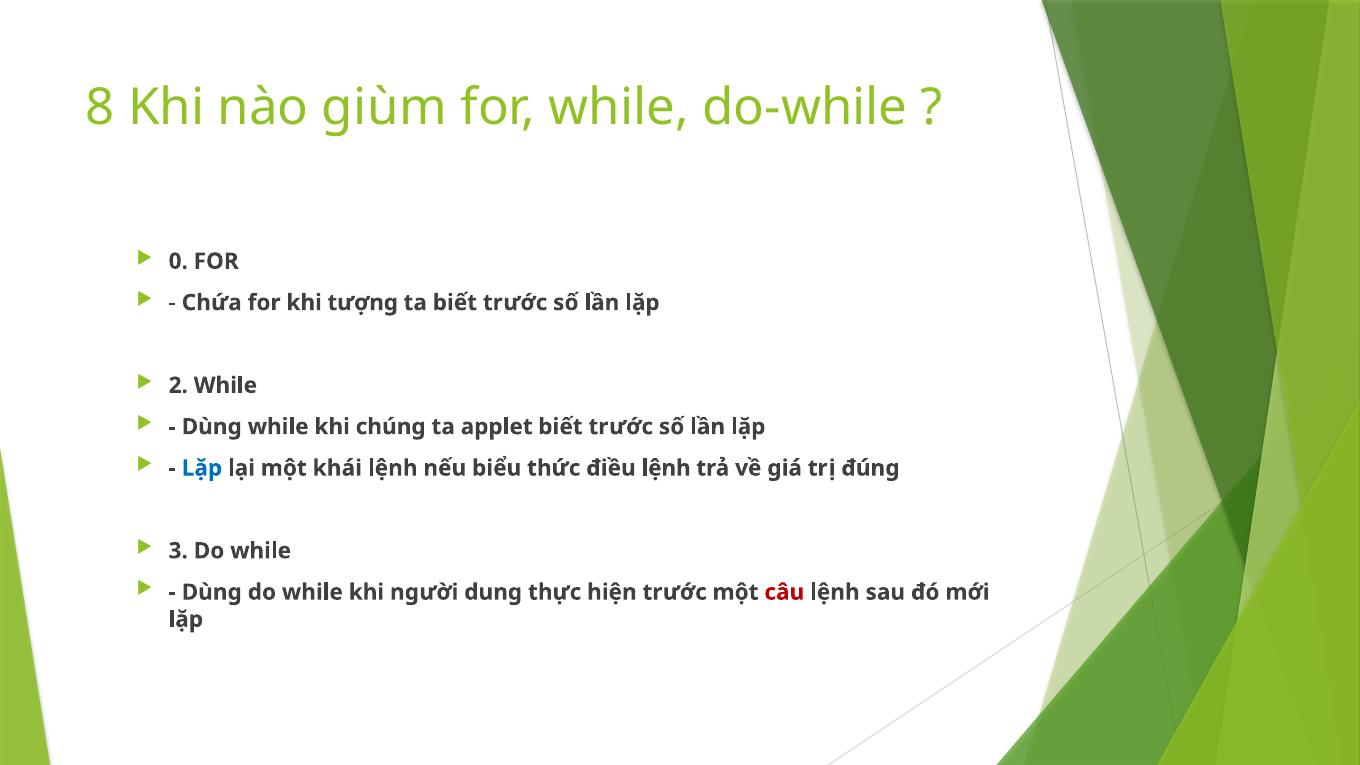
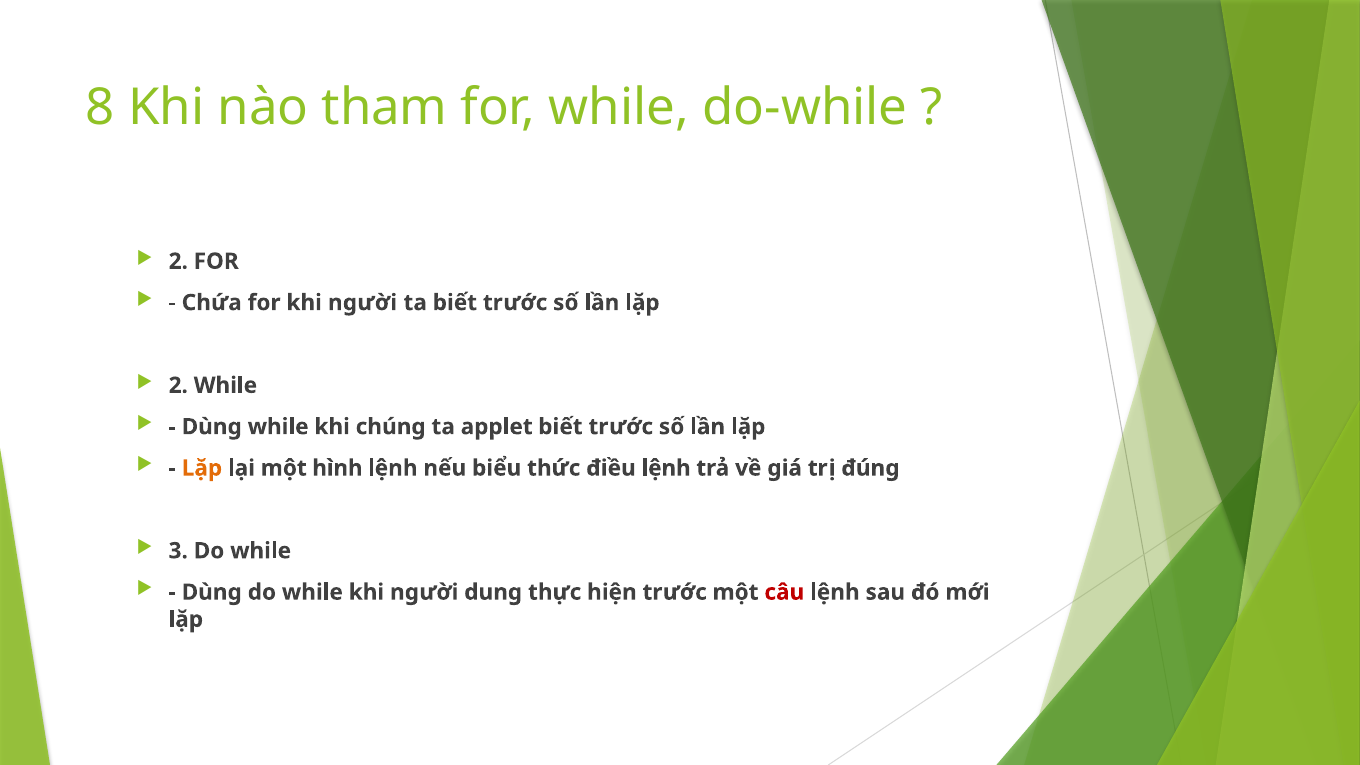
giùm: giùm -> tham (385, 107)
0: 0 -> 2 (178, 261)
for khi tượng: tượng -> người (363, 303)
Lặp colour: blue -> orange (202, 468)
khái: khái -> hình (337, 468)
